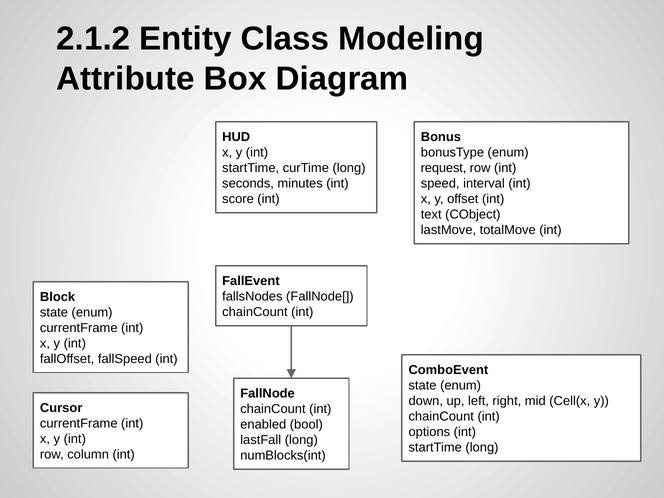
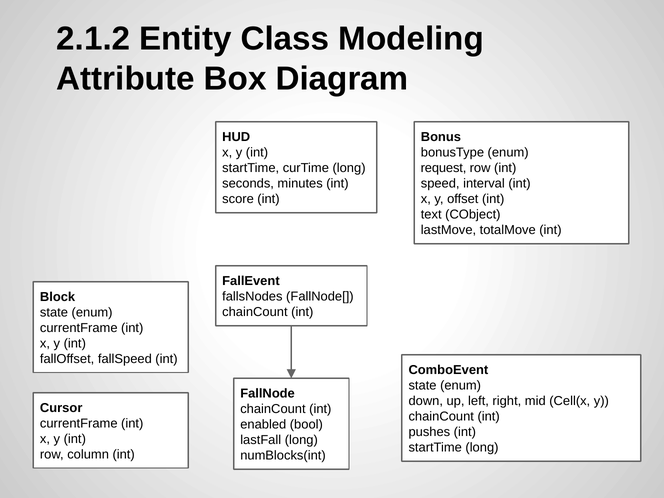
options: options -> pushes (429, 432)
